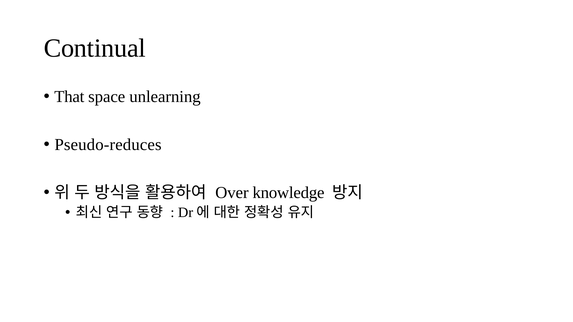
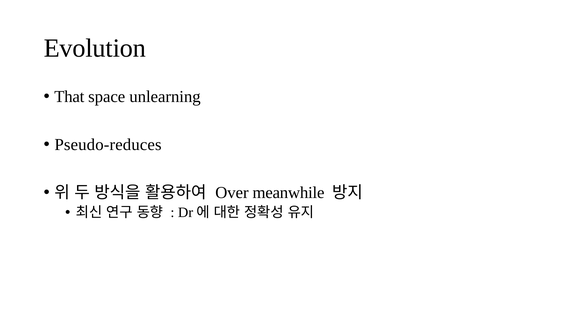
Continual: Continual -> Evolution (95, 48)
knowledge: knowledge -> meanwhile (288, 193)
